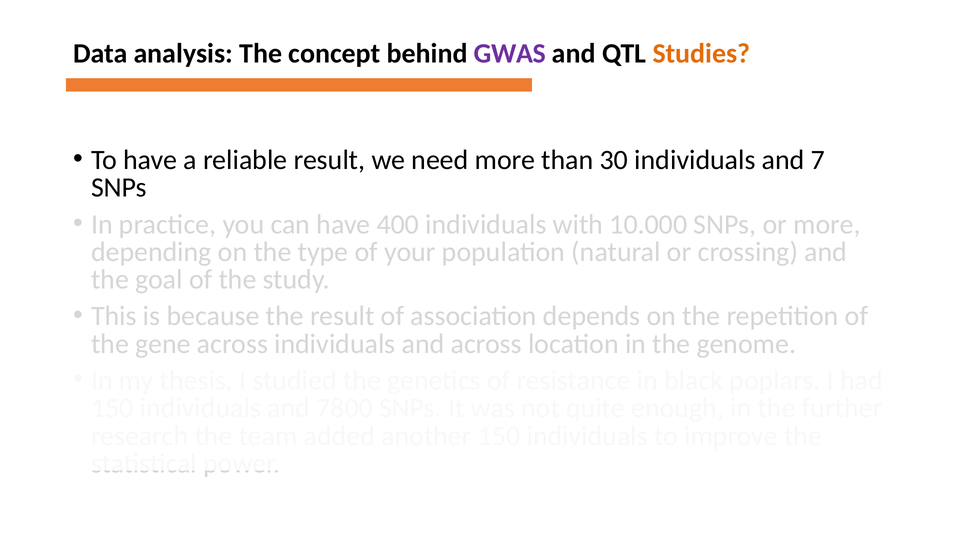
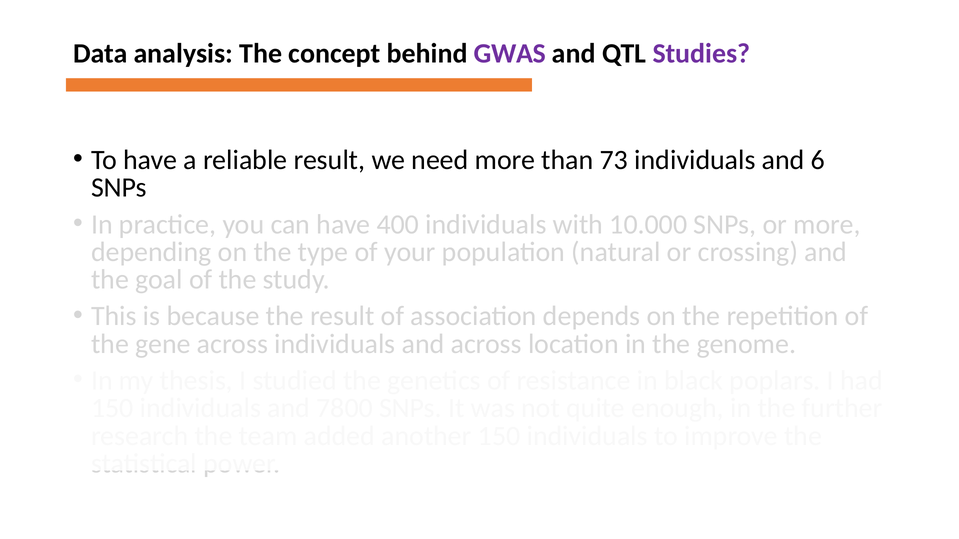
Studies colour: orange -> purple (701, 53)
30: 30 -> 73 (614, 160)
7: 7 -> 6 (818, 160)
